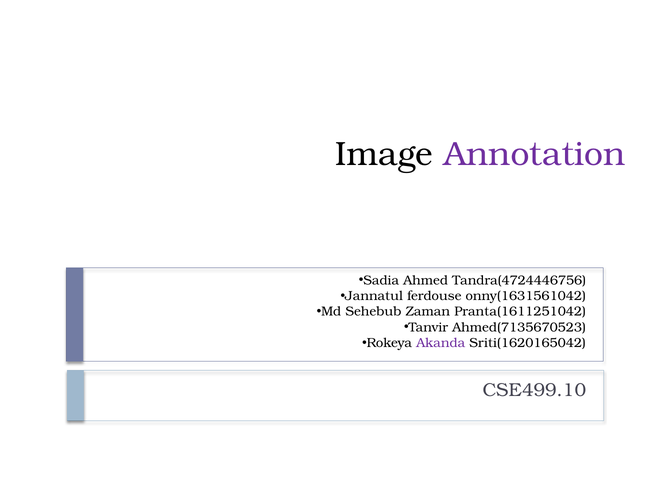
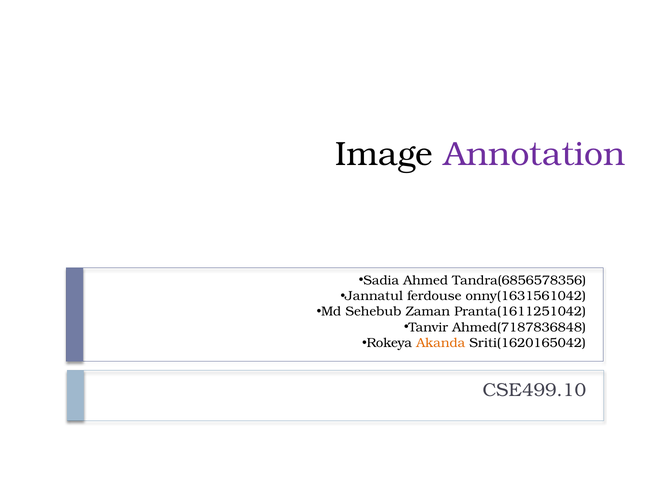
Tandra(4724446756: Tandra(4724446756 -> Tandra(6856578356 (519, 280)
Ahmed(7135670523: Ahmed(7135670523 -> Ahmed(7187836848 (519, 327)
Akanda colour: purple -> orange (441, 343)
